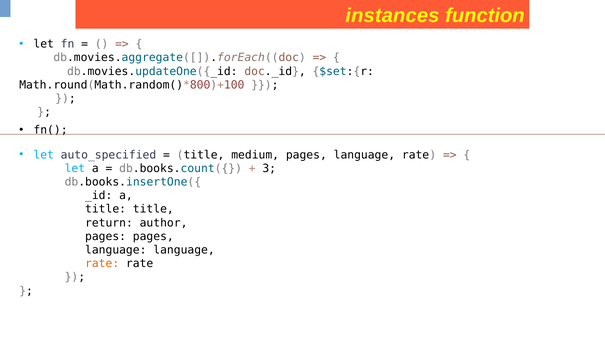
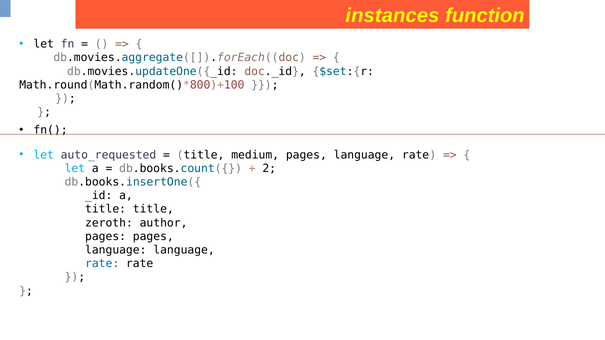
auto_specified: auto_specified -> auto_requested (108, 155)
3: 3 -> 2 (269, 169)
return: return -> zeroth (109, 223)
rate colour: orange -> blue (102, 264)
